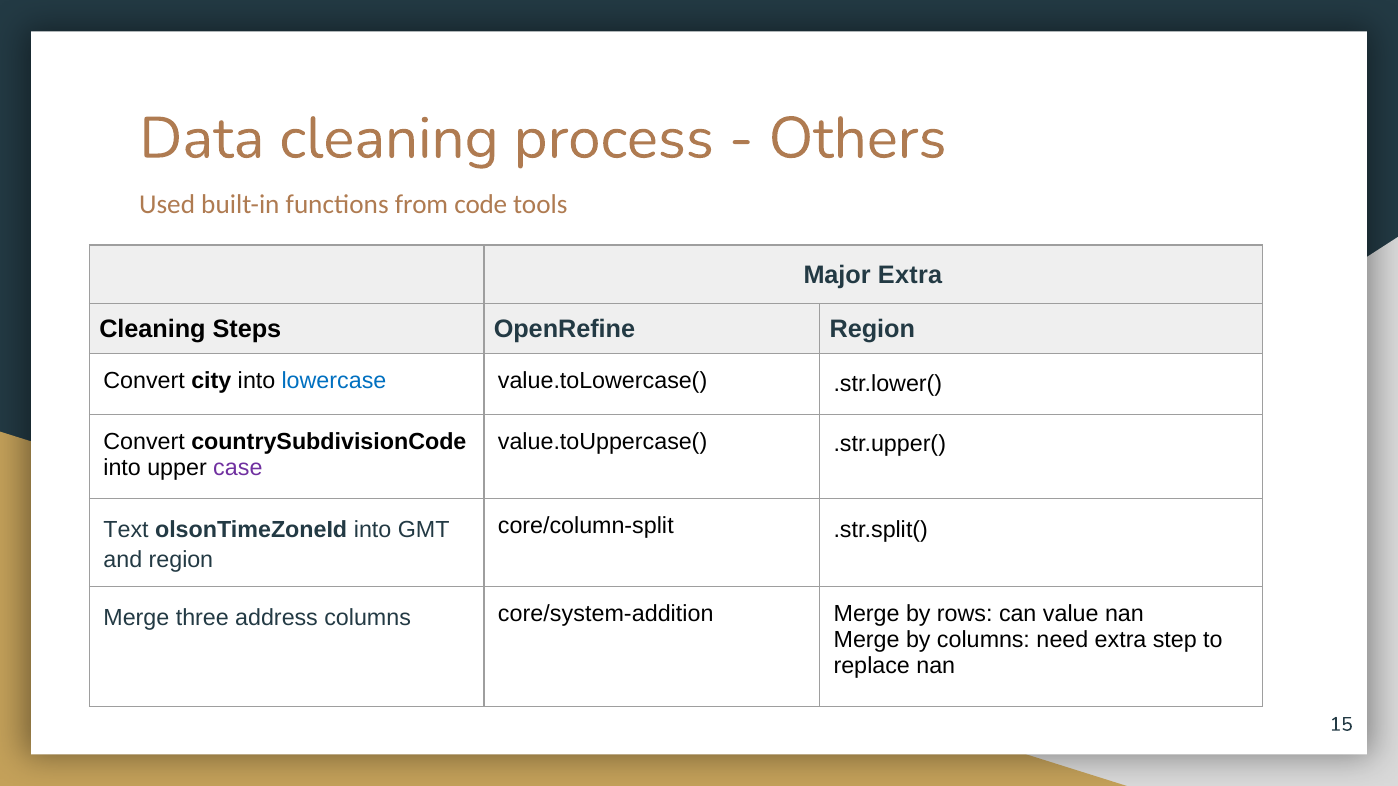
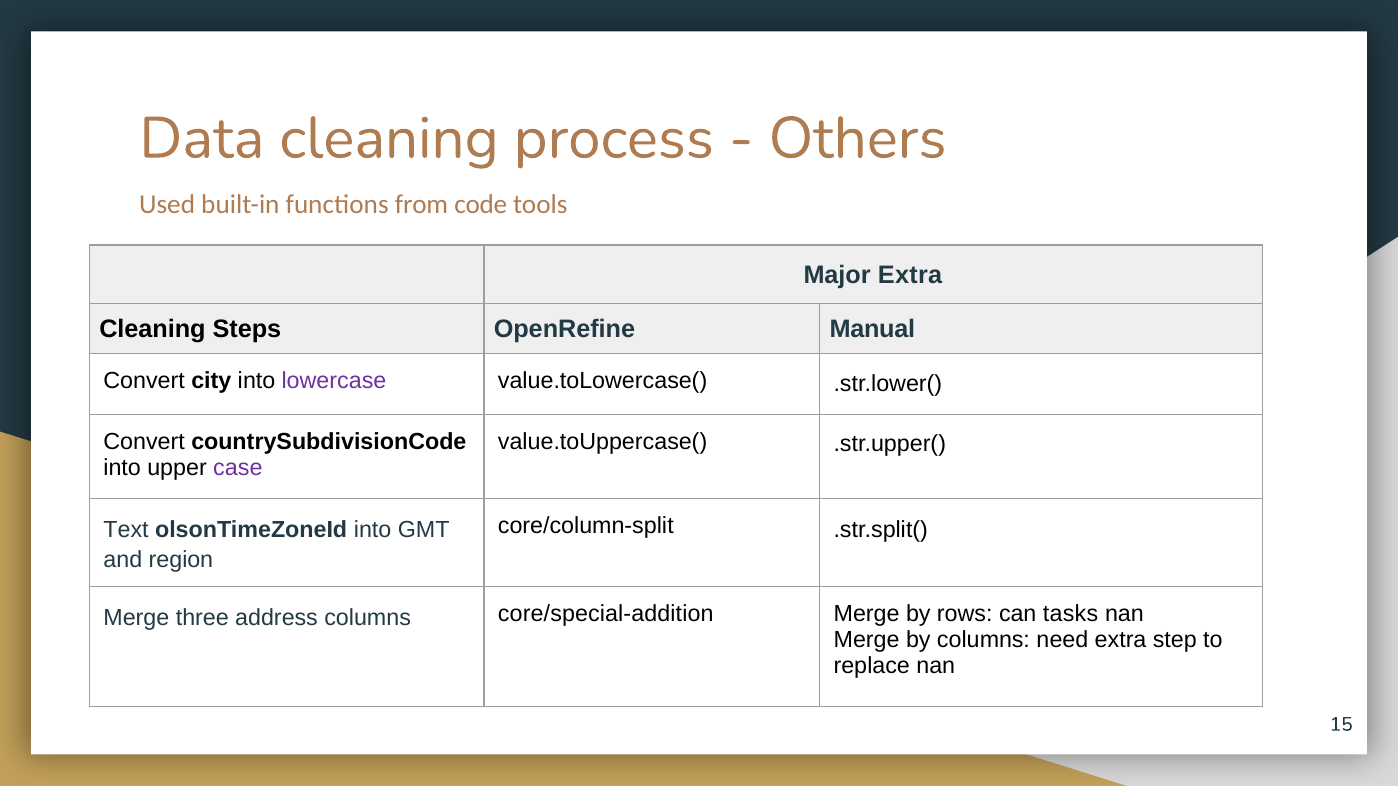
OpenRefine Region: Region -> Manual (872, 329)
lowercase colour: blue -> purple (334, 381)
core/system-addition: core/system-addition -> core/special-addition (606, 614)
value: value -> tasks (1071, 614)
